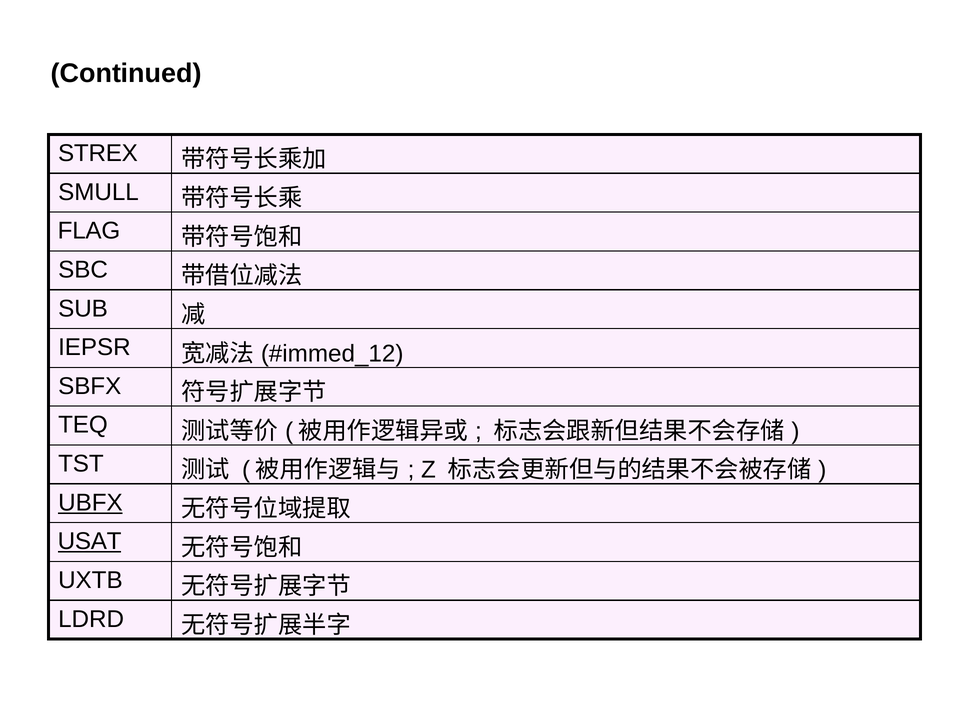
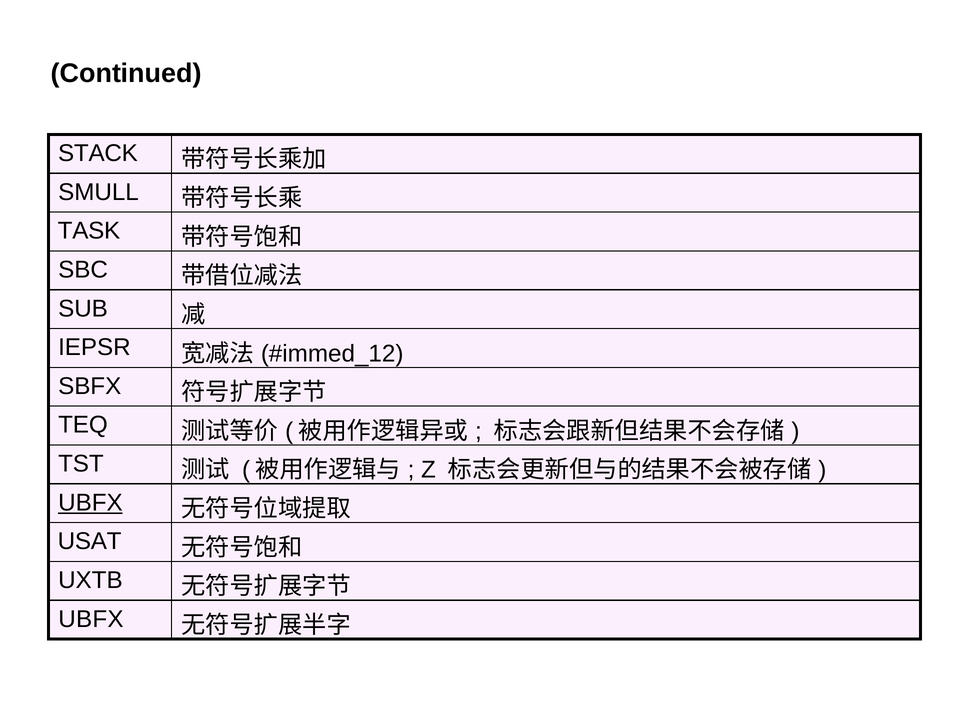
STREX: STREX -> STACK (98, 153)
FLAG: FLAG -> TASK (89, 231)
USAT underline: present -> none (90, 541)
LDRD: LDRD -> UBFX (91, 619)
